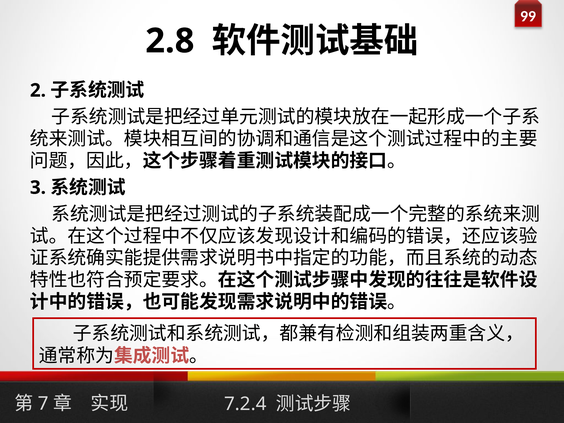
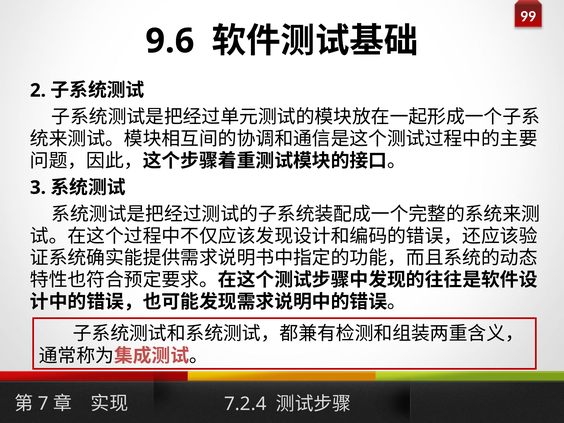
2.8: 2.8 -> 9.6 (170, 41)
